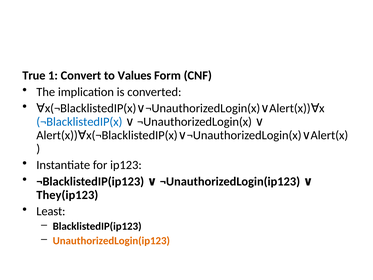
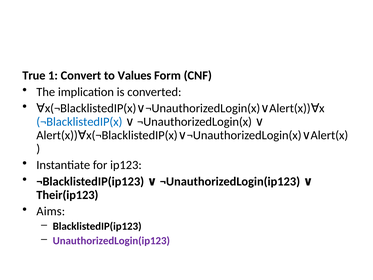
They(ip123: They(ip123 -> Their(ip123 (67, 195)
Least: Least -> Aims (51, 211)
UnauthorizedLogin(ip123 colour: orange -> purple (111, 241)
